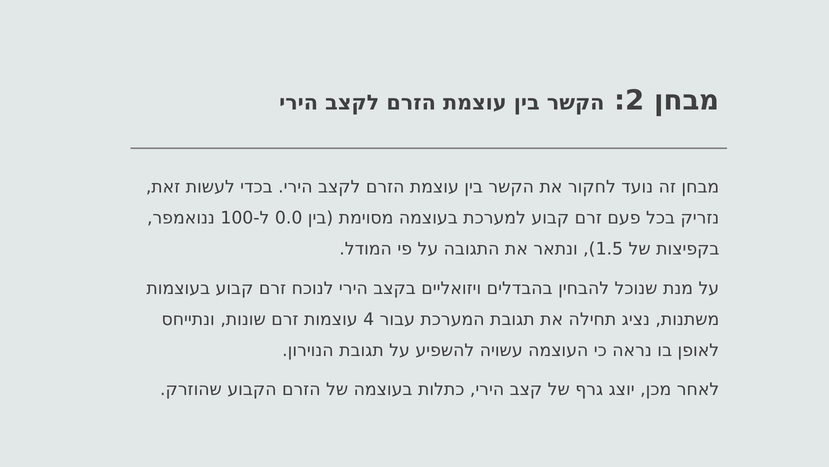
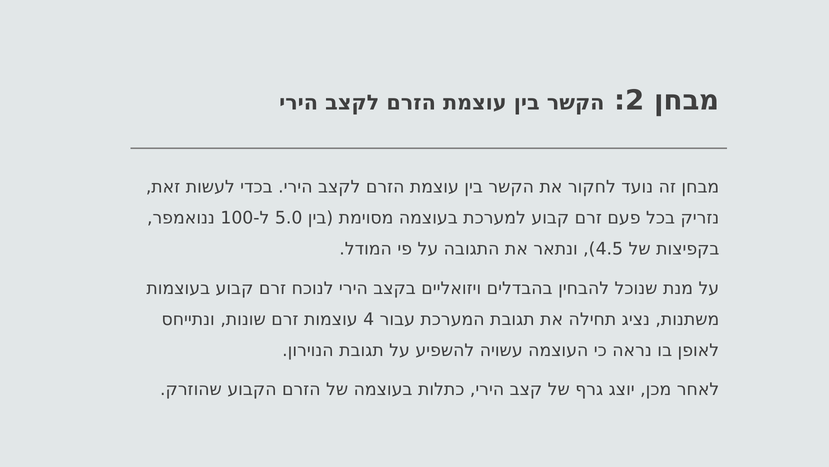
0.0: 0.0 -> 5.0 (289, 218)
1.5: 1.5 -> 4.5 (609, 249)
